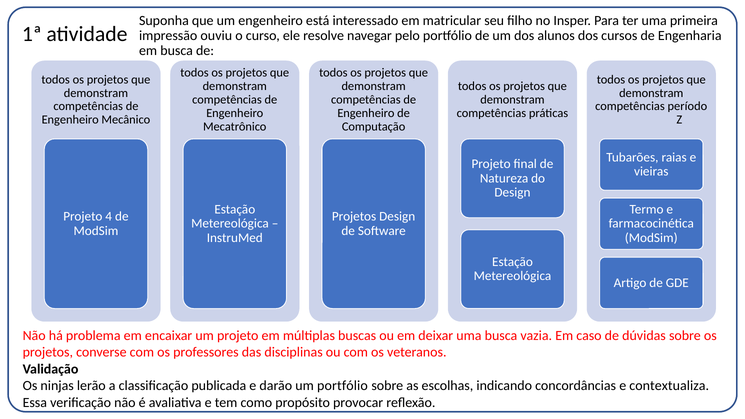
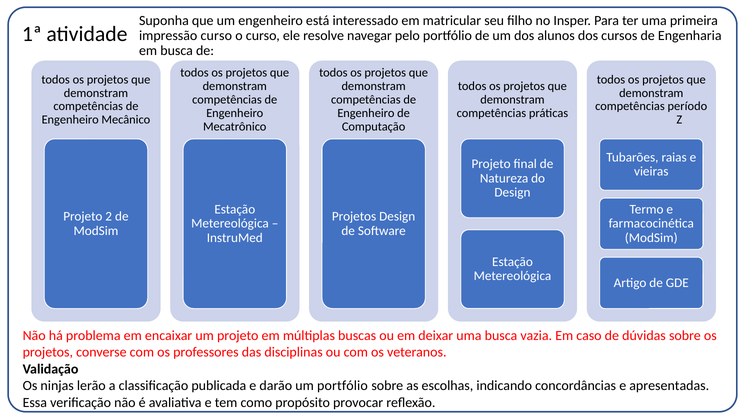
impressão ouviu: ouviu -> curso (216, 36)
4: 4 -> 2 (109, 217)
contextualiza: contextualiza -> apresentadas (669, 386)
